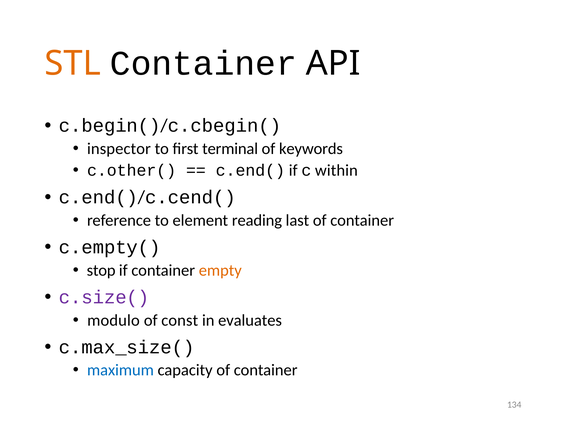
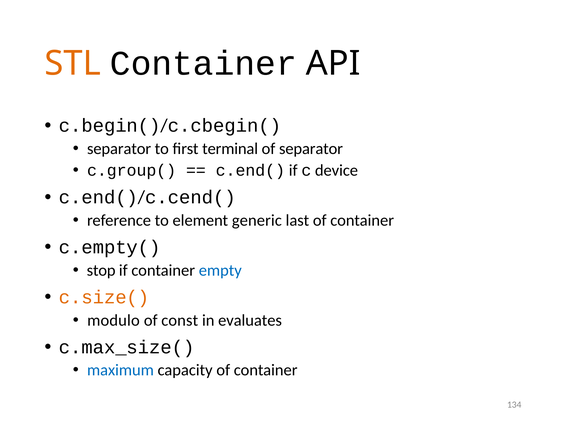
inspector: inspector -> separator (119, 149)
of keywords: keywords -> separator (311, 149)
c.other(: c.other( -> c.group( (132, 171)
within: within -> device (336, 171)
reading: reading -> generic (257, 221)
empty colour: orange -> blue (220, 271)
c.size( colour: purple -> orange (104, 298)
